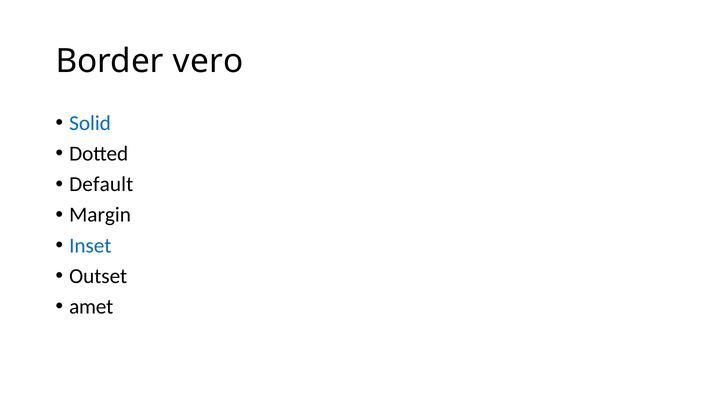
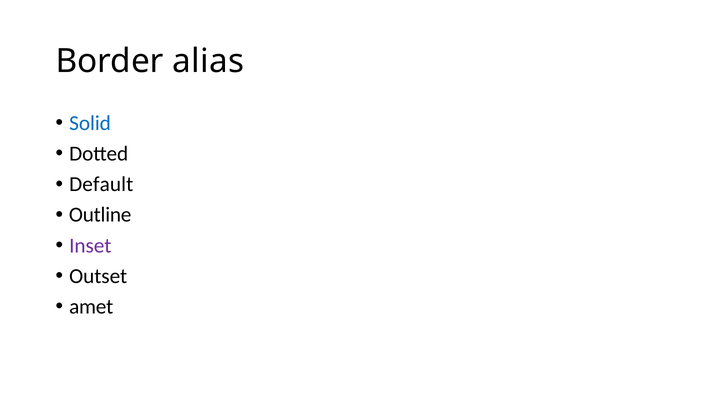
vero: vero -> alias (208, 61)
Margin: Margin -> Outline (100, 215)
Inset colour: blue -> purple (90, 245)
